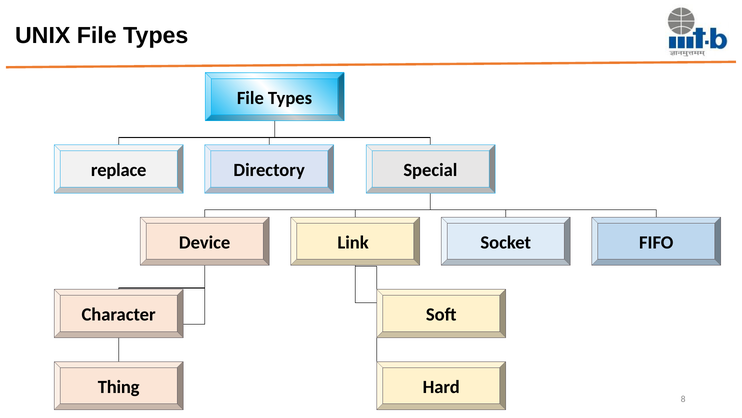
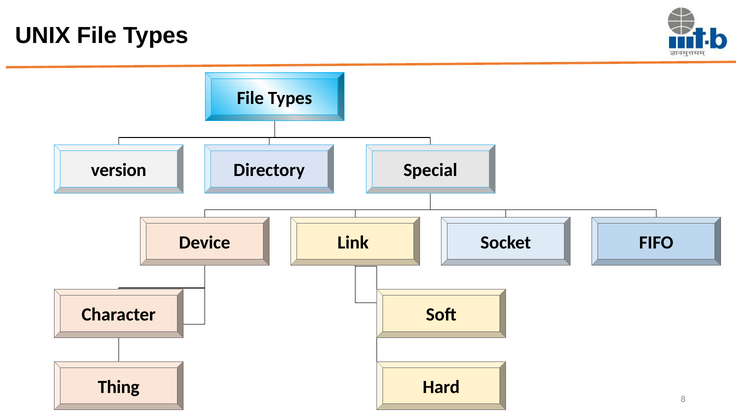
replace: replace -> version (119, 170)
